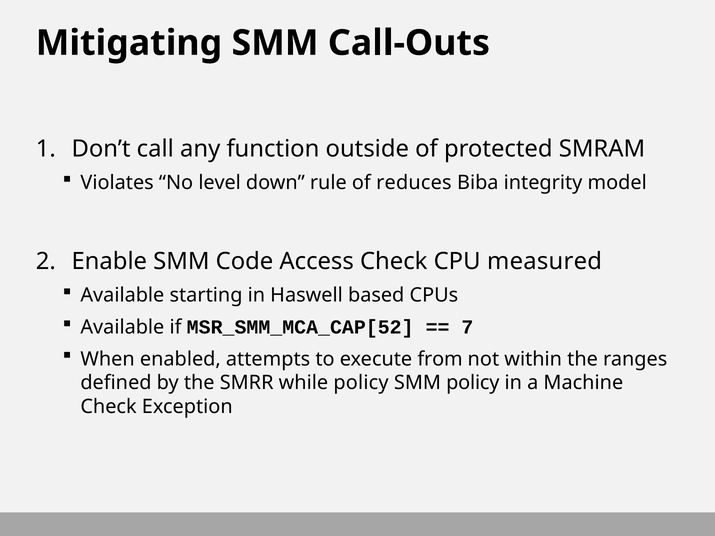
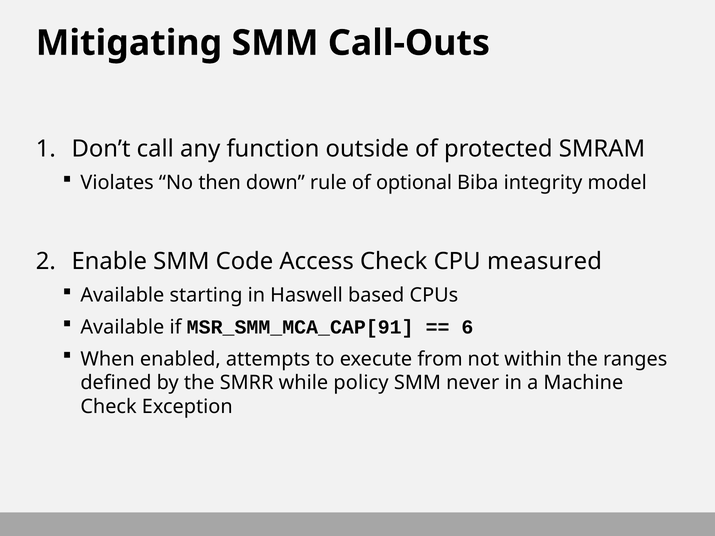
level: level -> then (220, 183)
reduces: reduces -> optional (414, 183)
MSR_SMM_MCA_CAP[52: MSR_SMM_MCA_CAP[52 -> MSR_SMM_MCA_CAP[91 (300, 327)
7: 7 -> 6 (467, 327)
SMM policy: policy -> never (473, 383)
